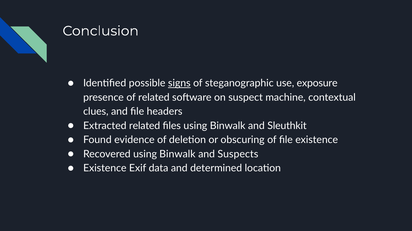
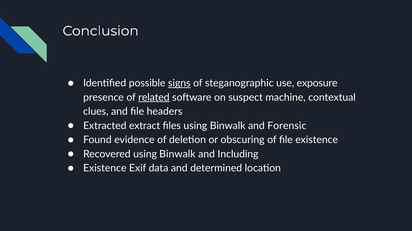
related underline: none -> present (154, 98)
Extracted related: related -> extract (145, 126)
Sleuthkit: Sleuthkit -> Forensic (287, 126)
Suspects: Suspects -> Including (238, 155)
